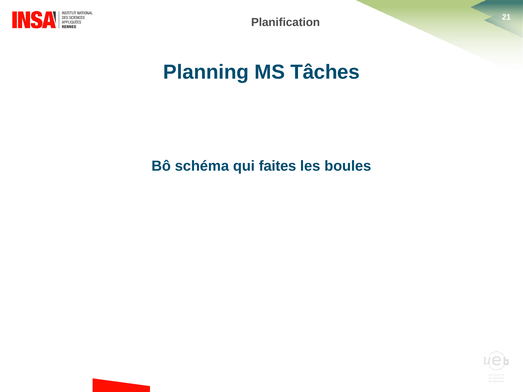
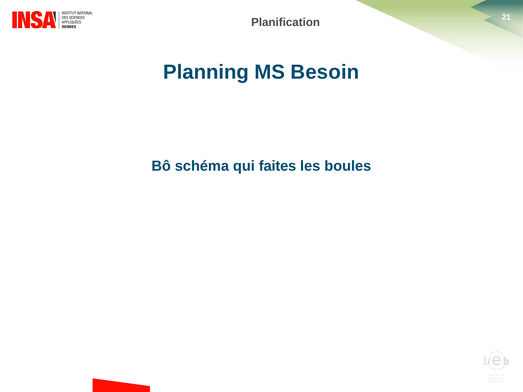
Tâches: Tâches -> Besoin (325, 72)
